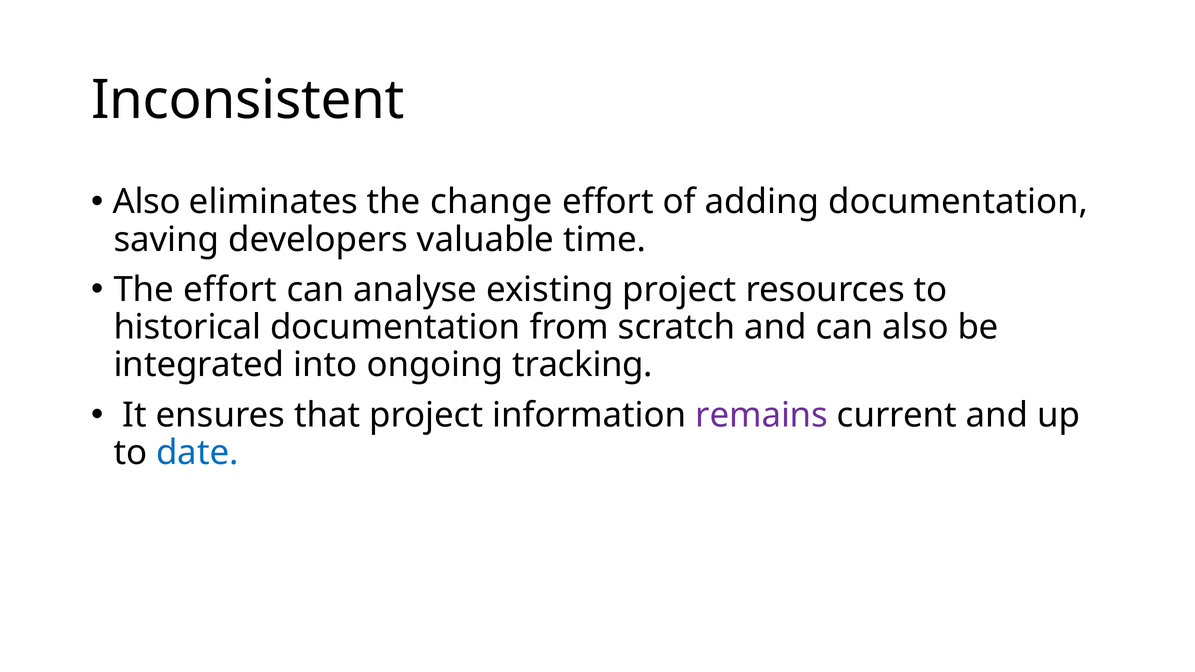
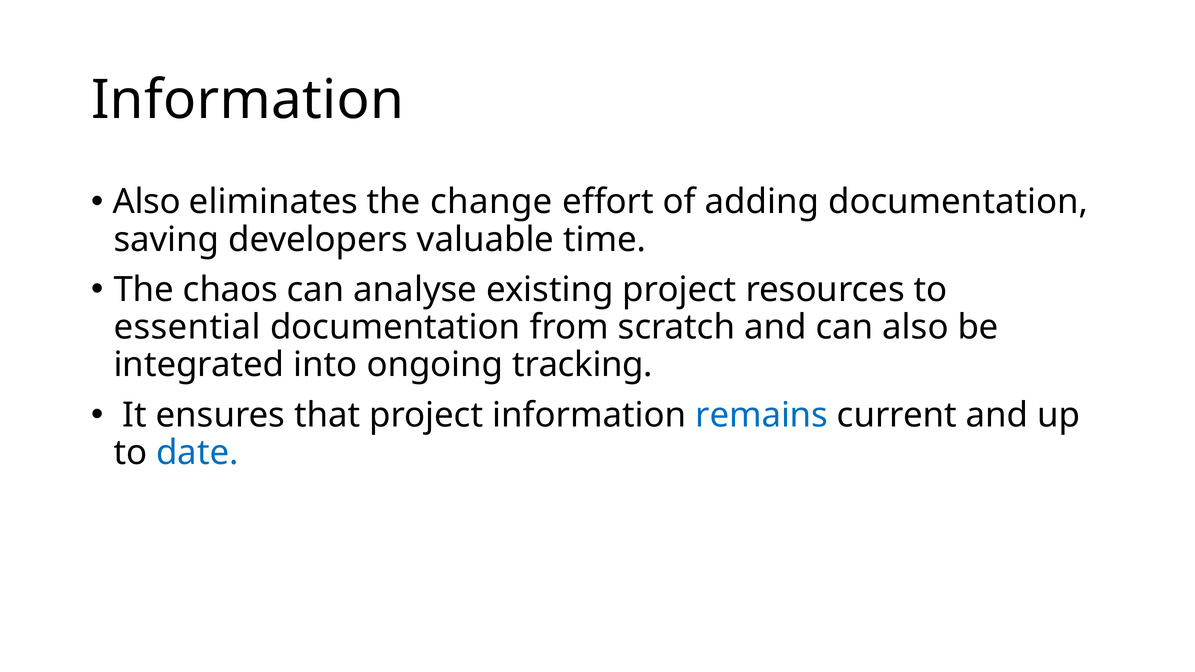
Inconsistent: Inconsistent -> Information (247, 100)
The effort: effort -> chaos (230, 290)
historical: historical -> essential (187, 327)
remains colour: purple -> blue (762, 415)
